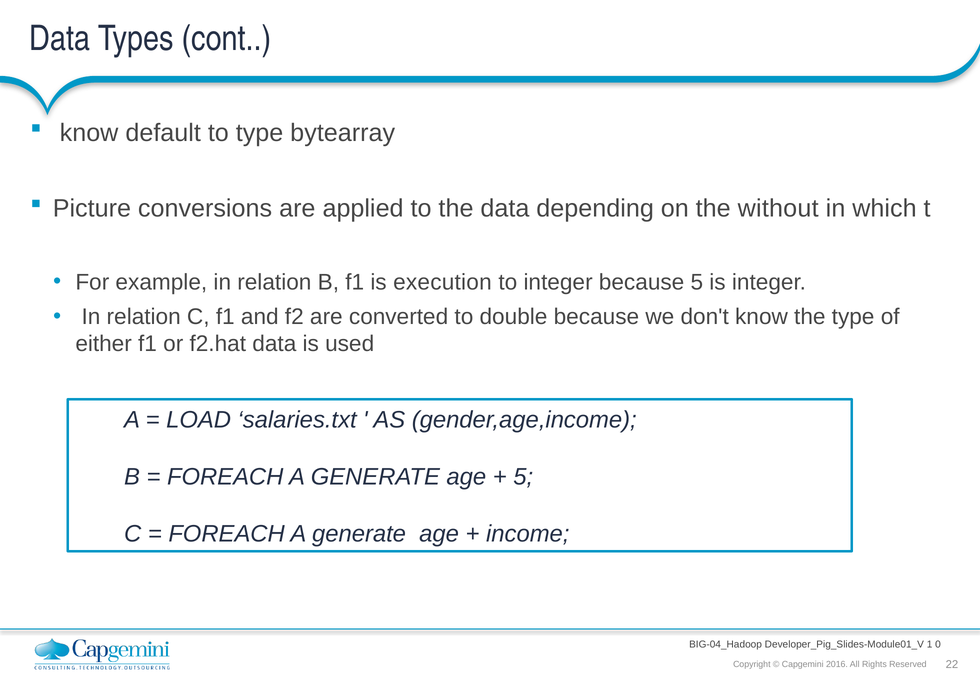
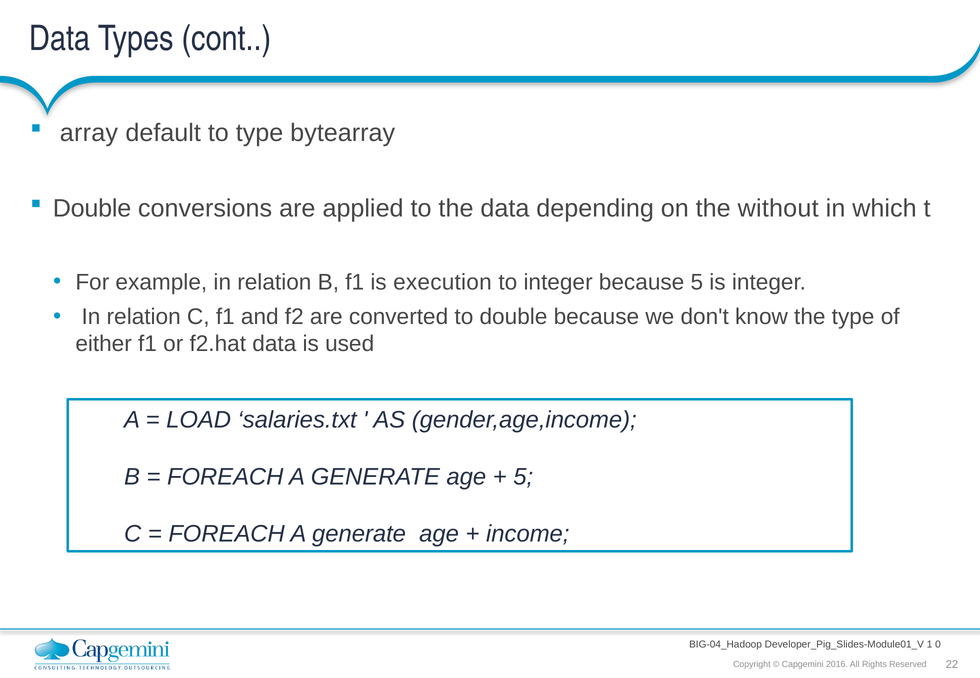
know: know -> array (89, 133)
Picture: Picture -> Double (92, 209)
